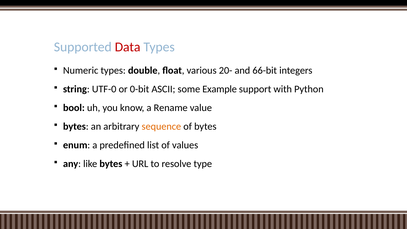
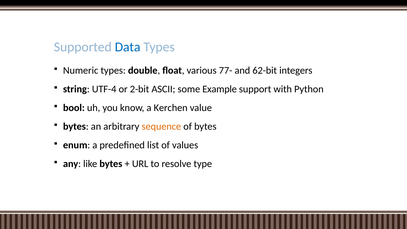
Data colour: red -> blue (128, 47)
20-: 20- -> 77- (226, 71)
66-bit: 66-bit -> 62-bit (265, 71)
UTF-0: UTF-0 -> UTF-4 (104, 89)
0-bit: 0-bit -> 2-bit (140, 89)
Rename: Rename -> Kerchen (171, 108)
